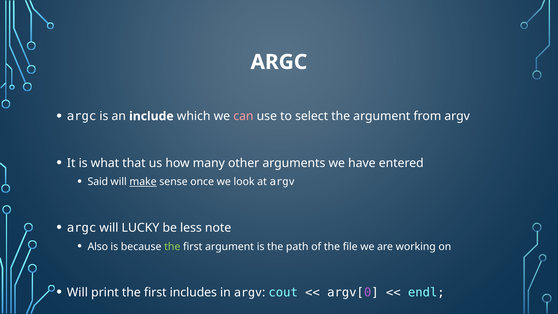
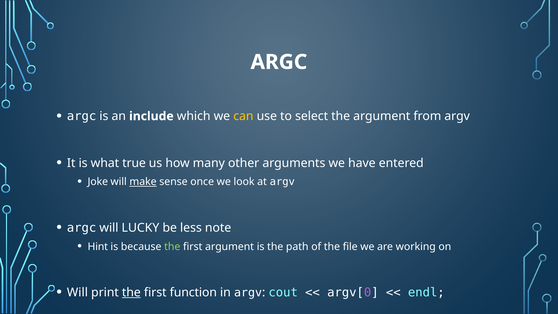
can colour: pink -> yellow (243, 116)
that: that -> true (134, 163)
Said: Said -> Joke (98, 182)
Also: Also -> Hint (98, 247)
the underline: none -> present (131, 292)
includes: includes -> function (193, 292)
